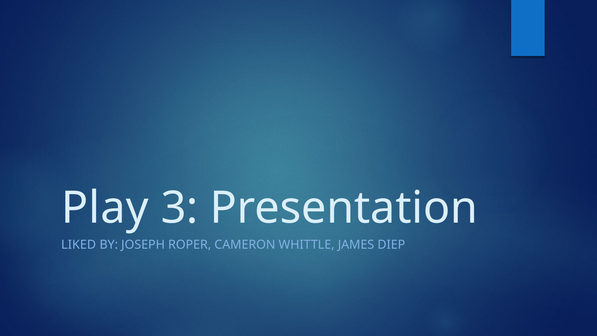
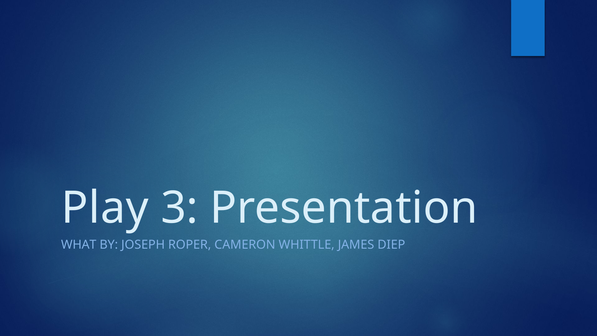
LIKED: LIKED -> WHAT (79, 245)
